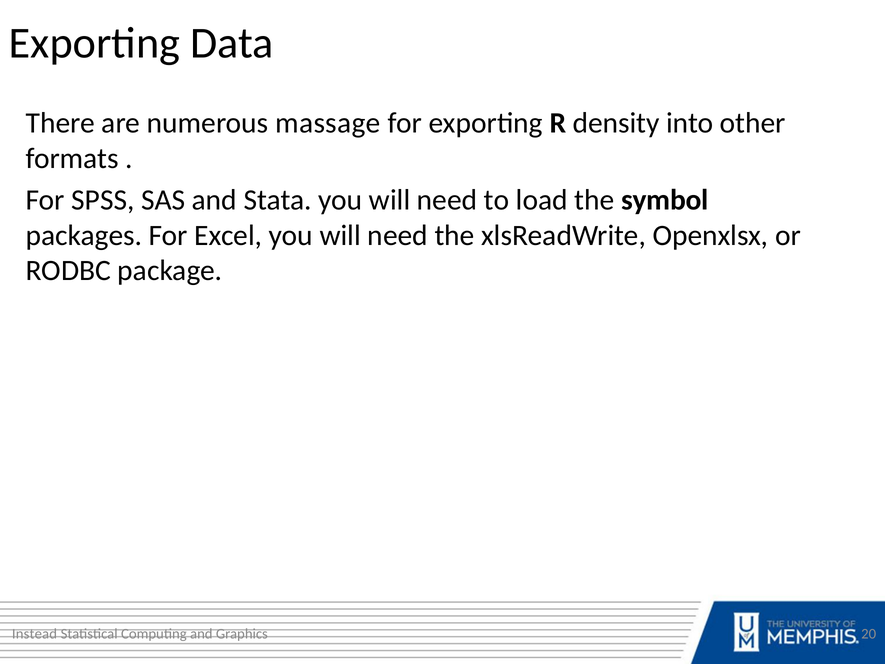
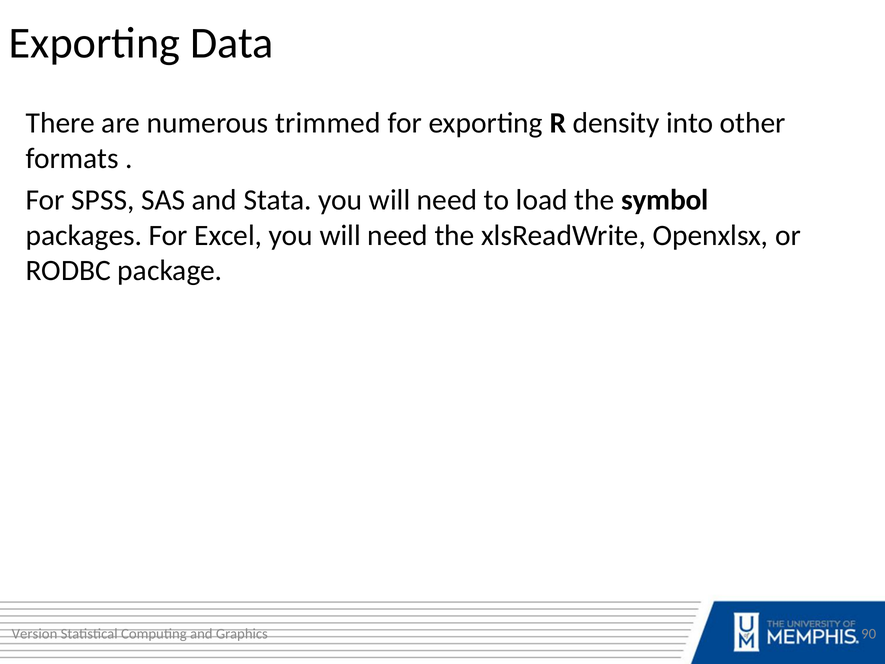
massage: massage -> trimmed (328, 123)
Instead: Instead -> Version (35, 634)
20: 20 -> 90 (869, 634)
